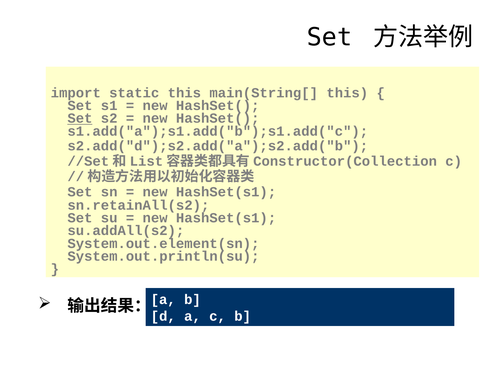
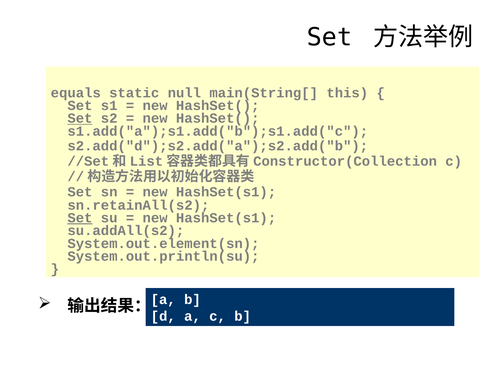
import: import -> equals (76, 93)
static this: this -> null (184, 93)
Set underline: none -> present (80, 218)
